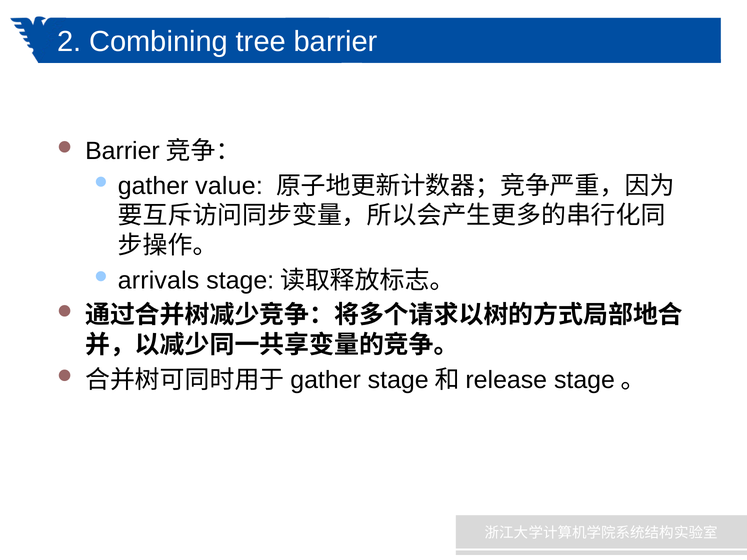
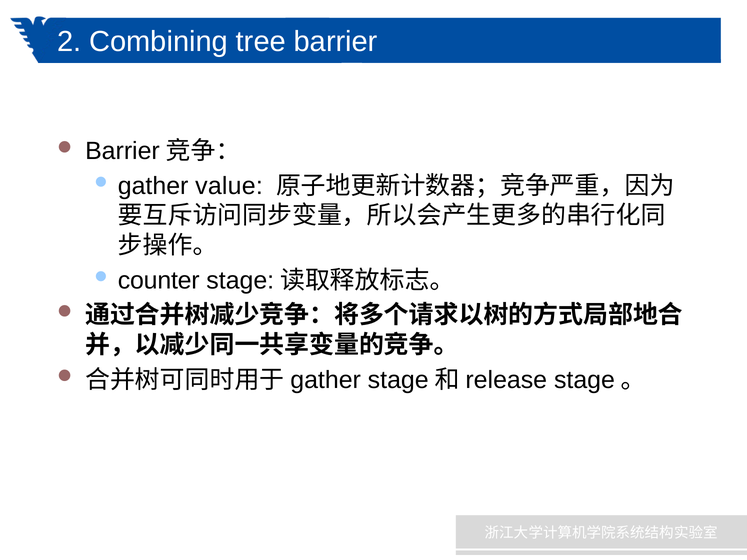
arrivals: arrivals -> counter (159, 281)
